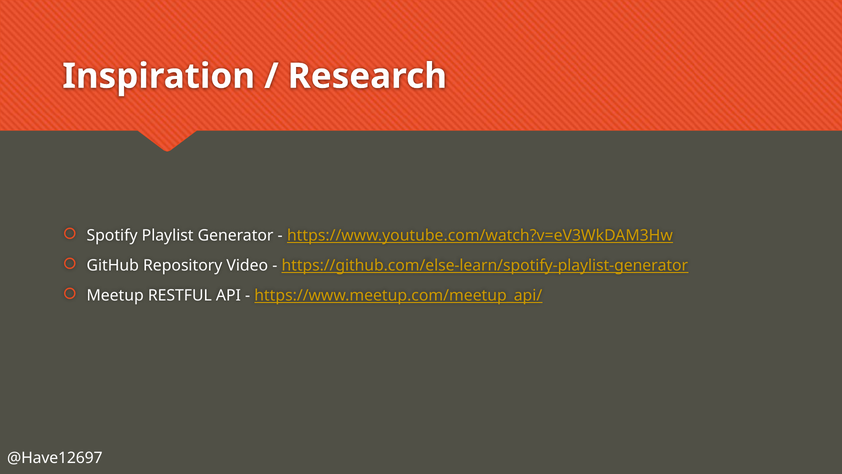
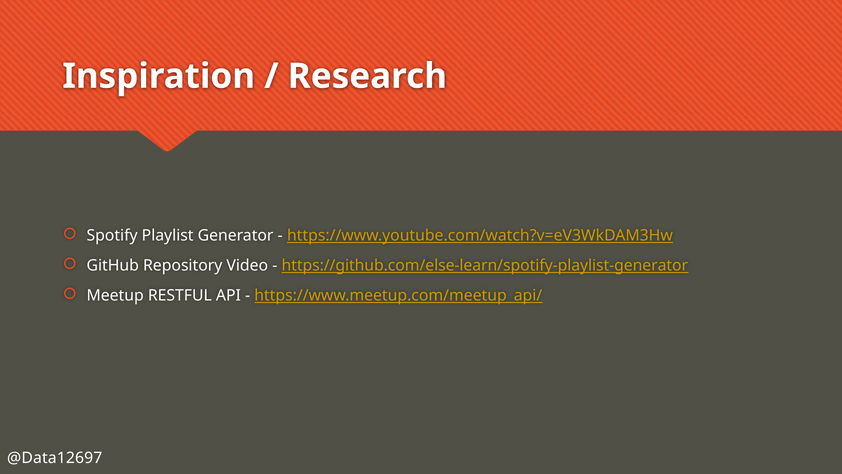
@Have12697: @Have12697 -> @Data12697 (55, 458)
